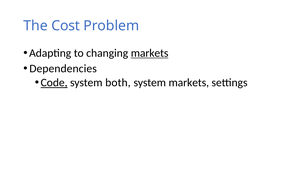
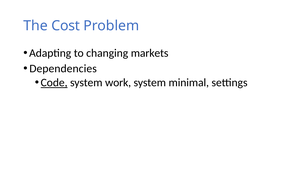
markets underline: present -> none (150, 53)
both: both -> work (118, 83)
system markets: markets -> minimal (189, 83)
